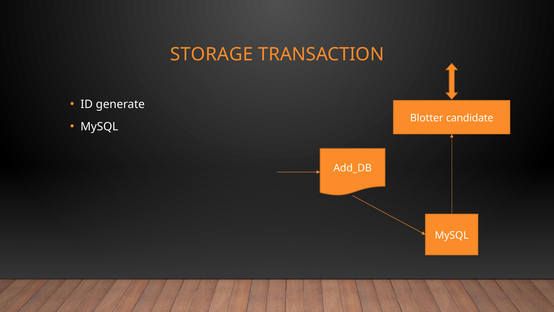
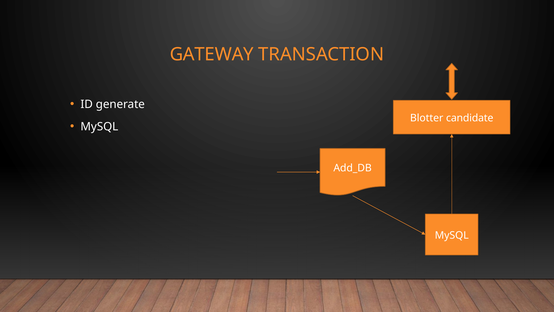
STORAGE: STORAGE -> GATEWAY (212, 54)
